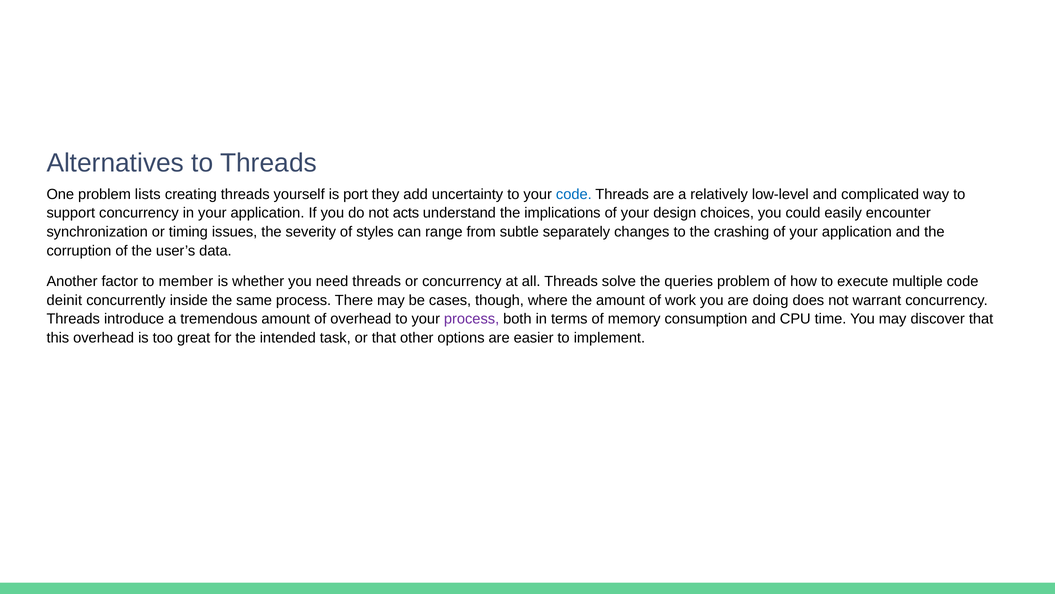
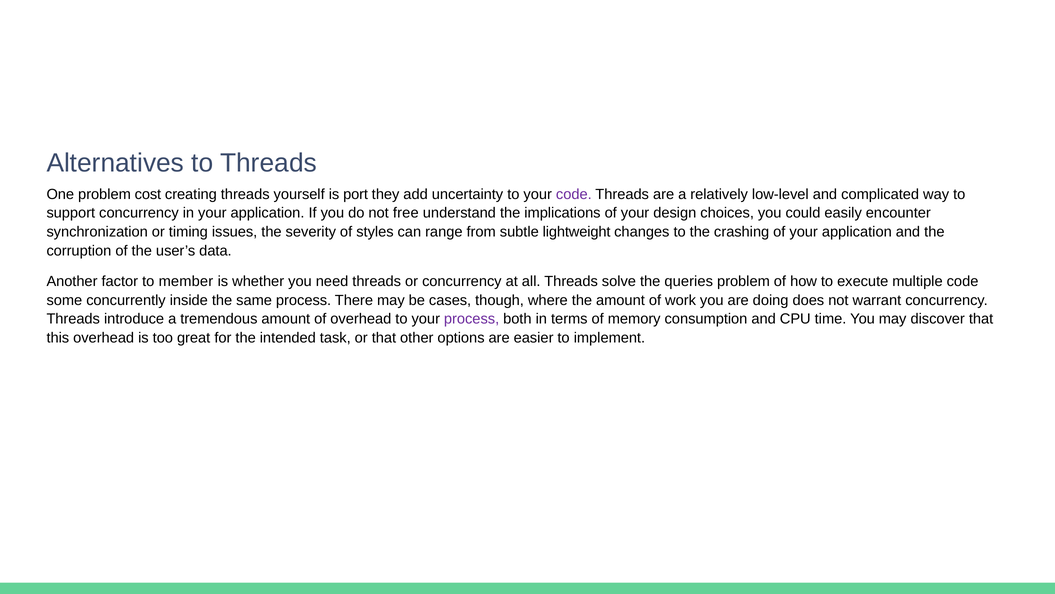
lists: lists -> cost (148, 194)
code colour: blue -> purple (574, 194)
acts: acts -> free (406, 213)
separately: separately -> lightweight (577, 232)
deinit: deinit -> some (64, 300)
